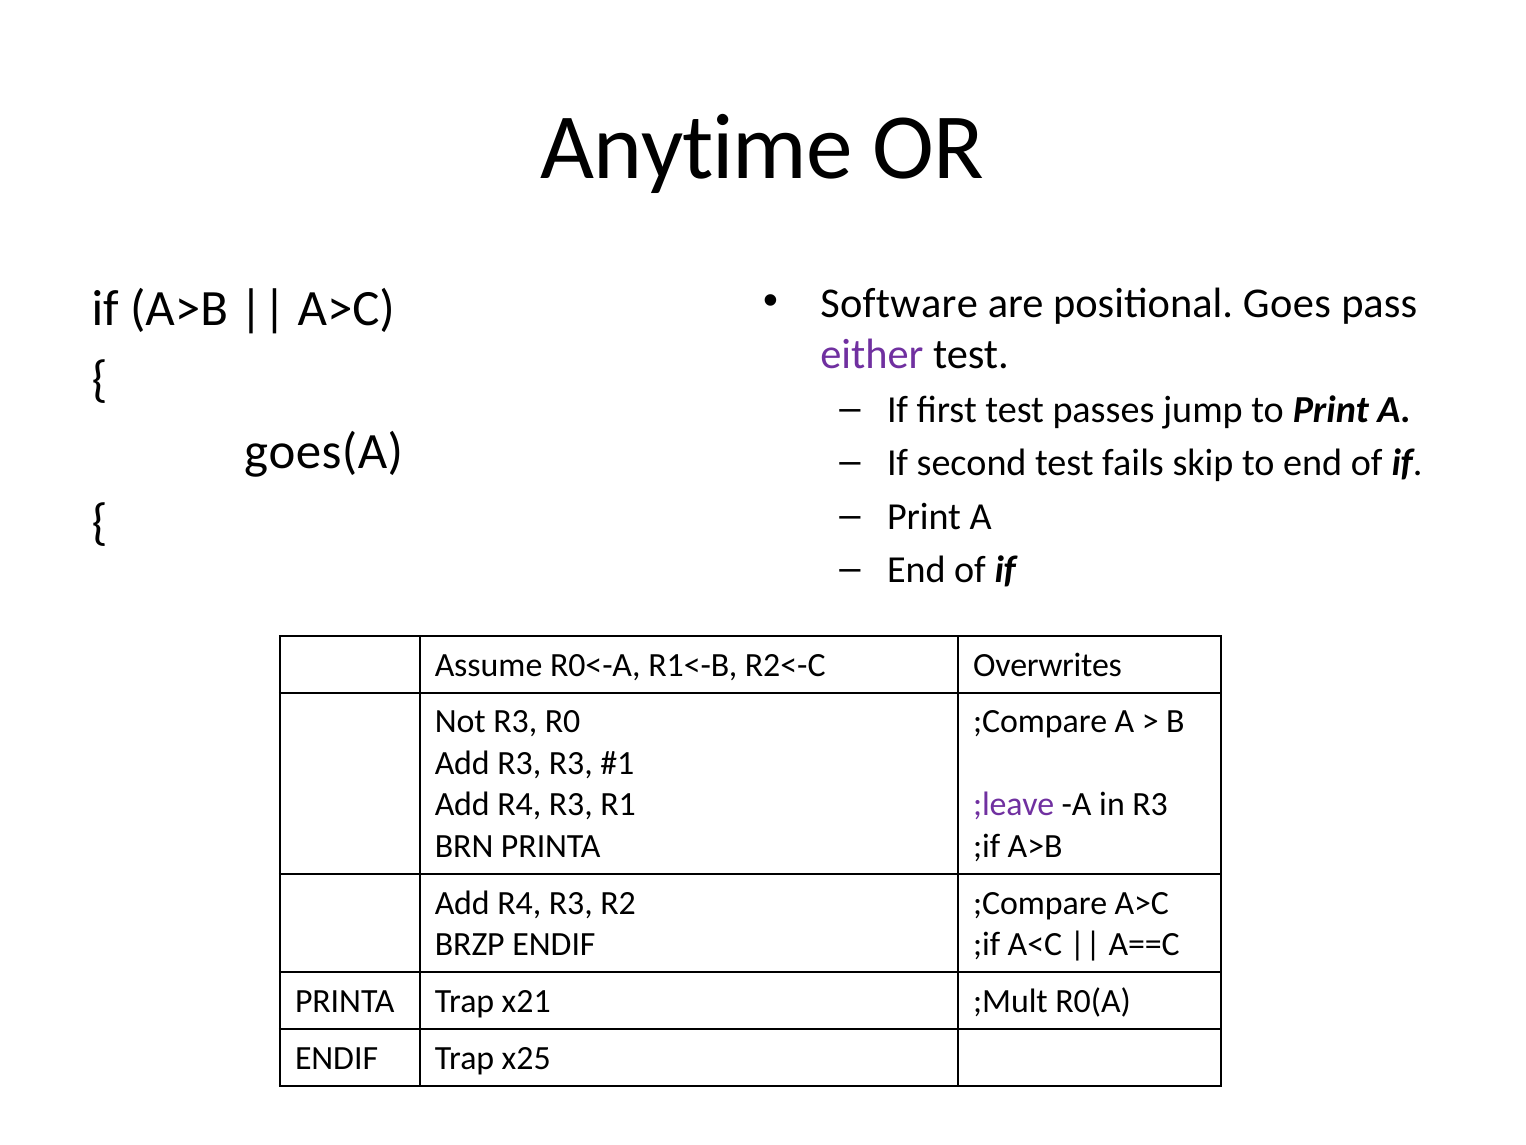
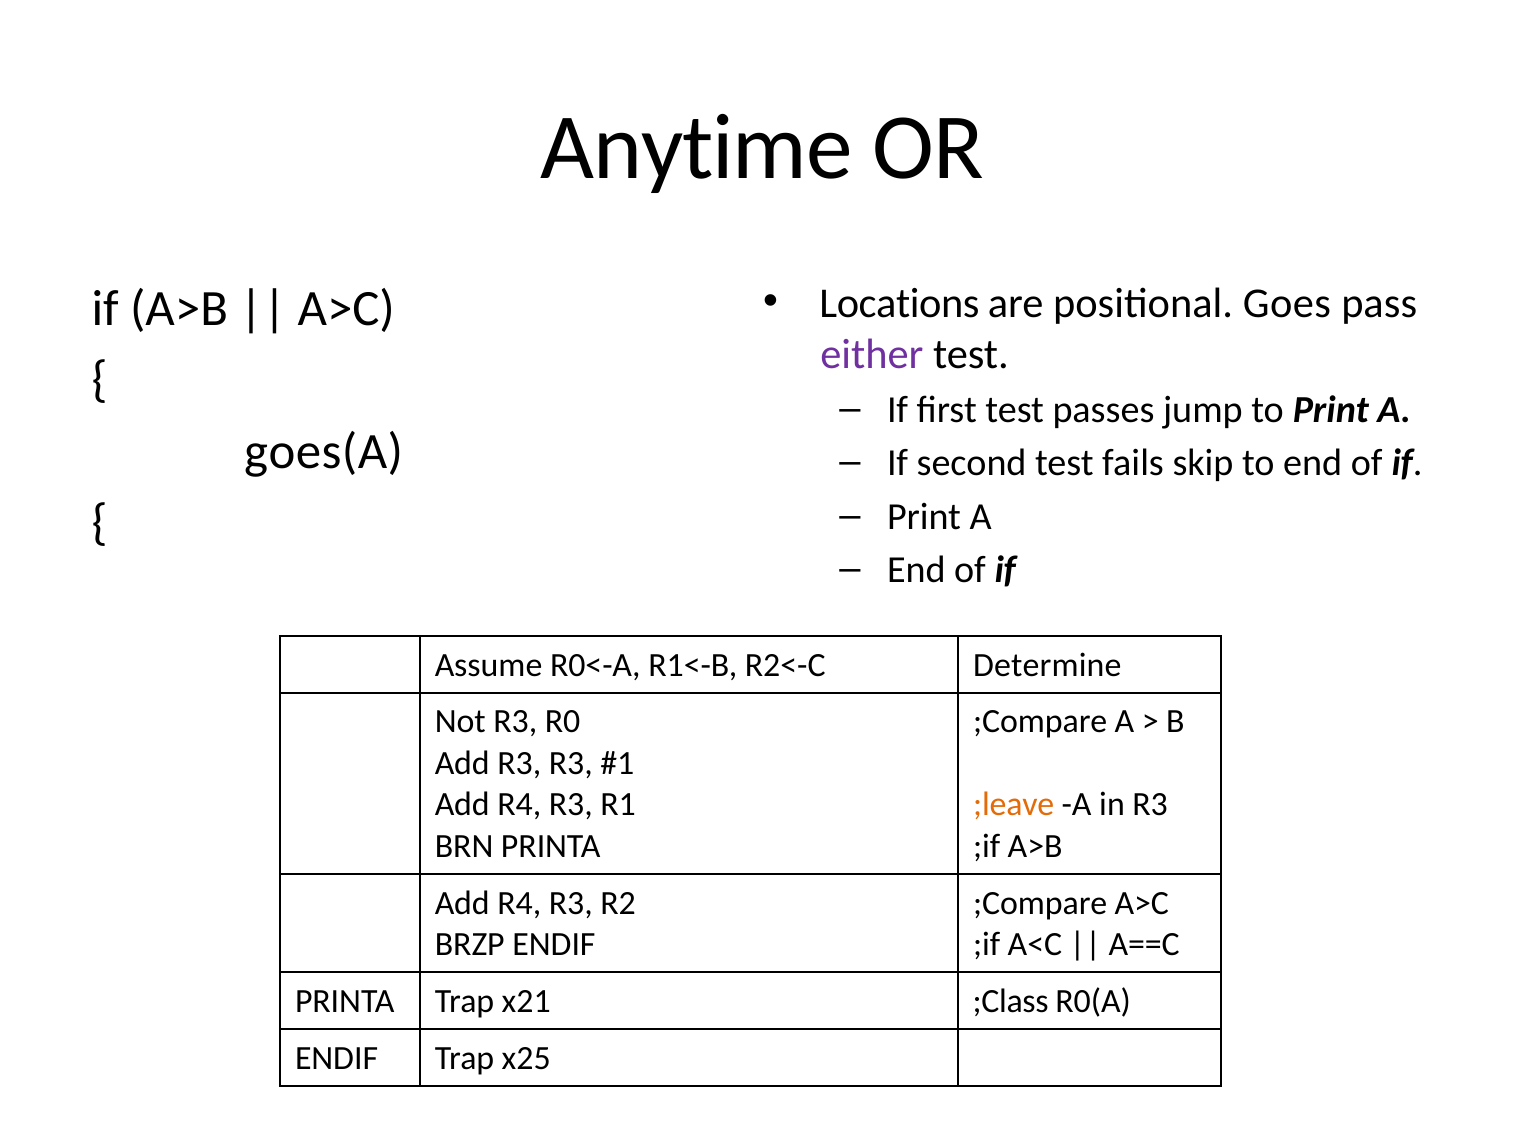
Software: Software -> Locations (899, 303)
Overwrites: Overwrites -> Determine (1047, 665)
;leave colour: purple -> orange (1014, 804)
;Mult: ;Mult -> ;Class (1011, 1001)
